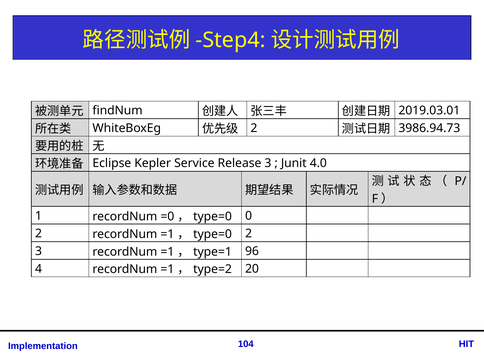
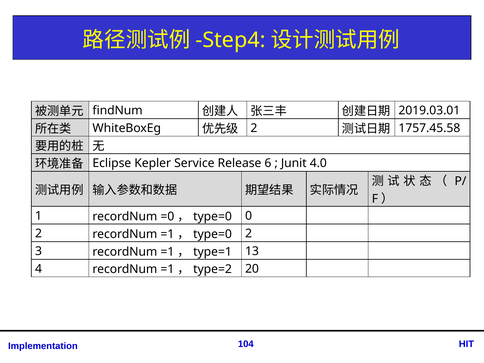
3986.94.73: 3986.94.73 -> 1757.45.58 (429, 128)
Release 3: 3 -> 6 (268, 163)
96: 96 -> 13 (252, 251)
